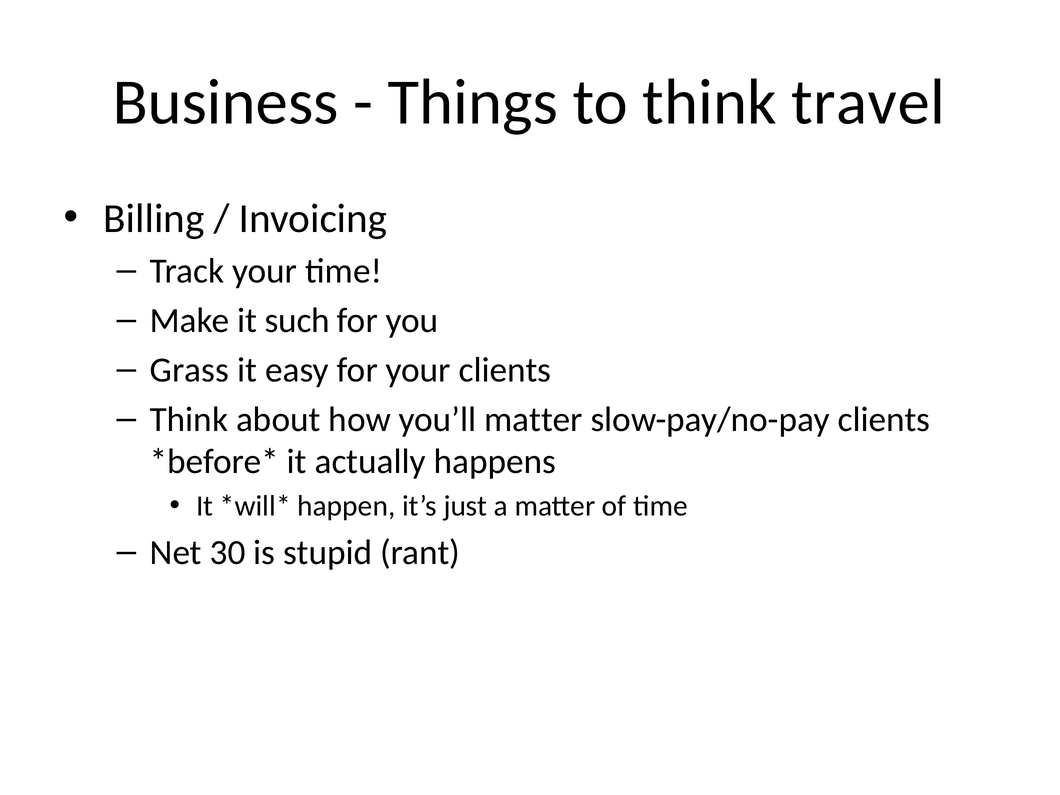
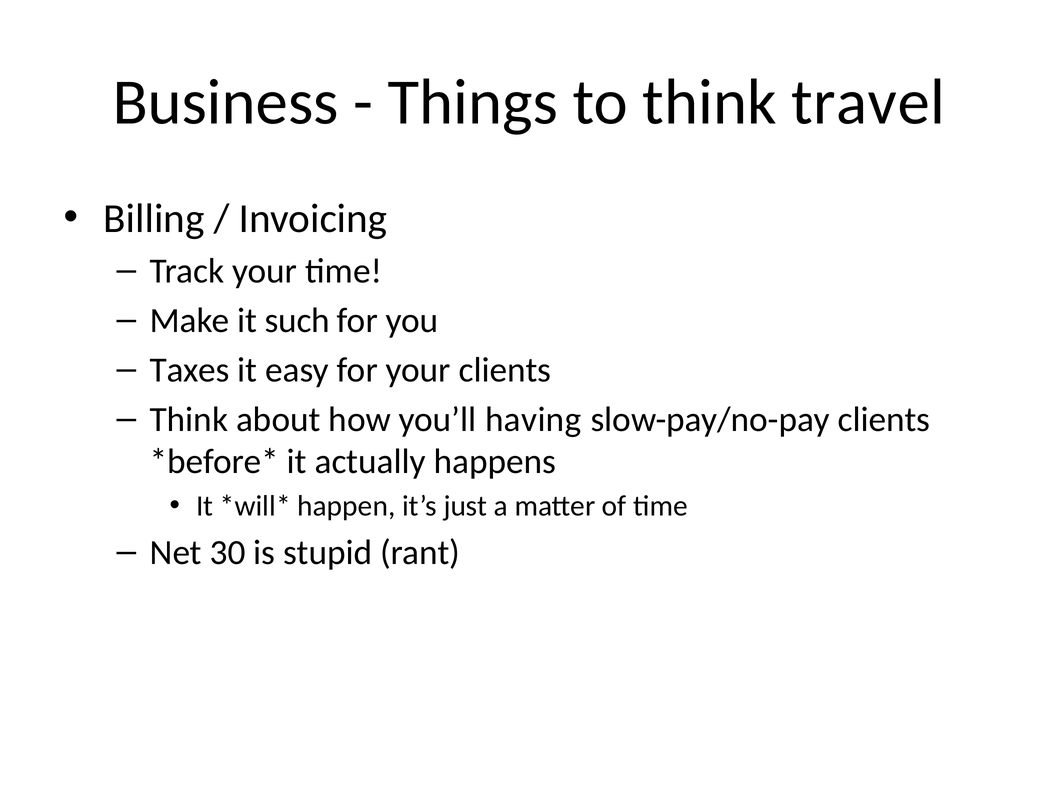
Grass: Grass -> Taxes (190, 370)
you’ll matter: matter -> having (533, 419)
